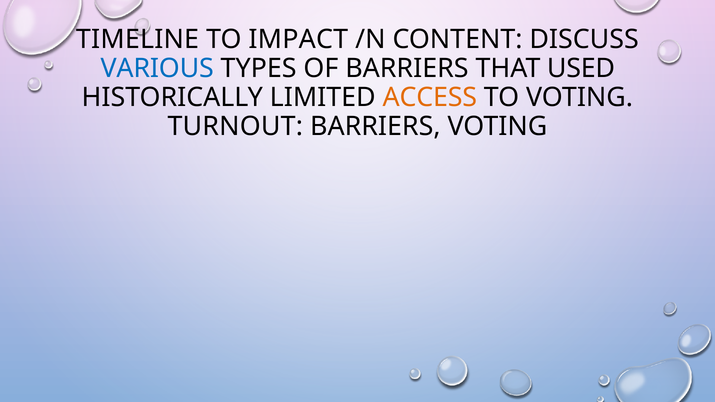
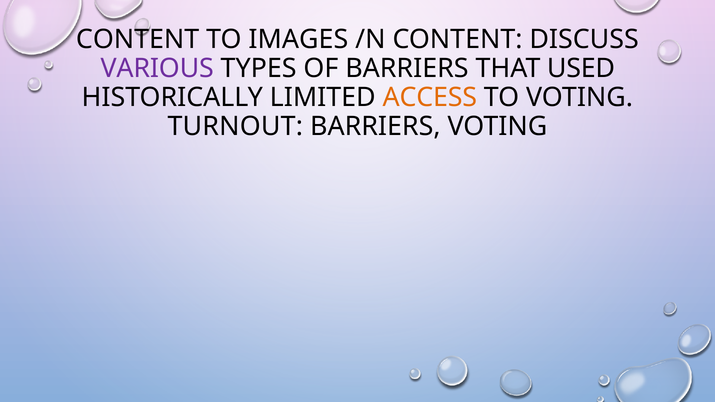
TIMELINE: TIMELINE -> CONTENT (138, 39)
IMPACT: IMPACT -> IMAGES (298, 39)
VARIOUS colour: blue -> purple (157, 68)
